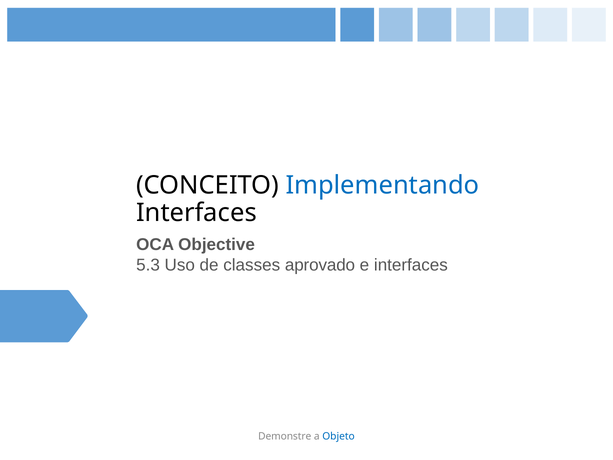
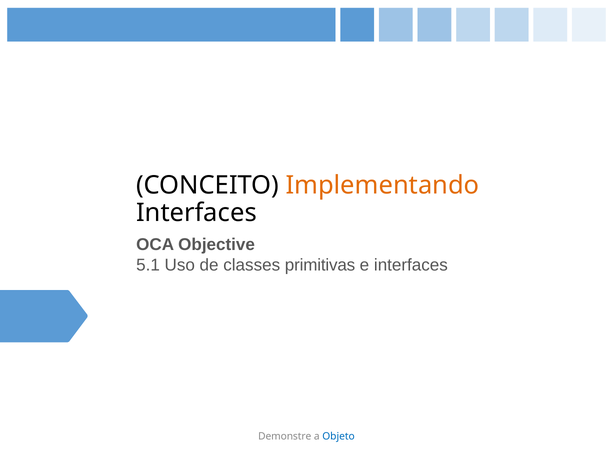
Implementando colour: blue -> orange (383, 185)
5.3: 5.3 -> 5.1 (148, 265)
aprovado: aprovado -> primitivas (320, 265)
